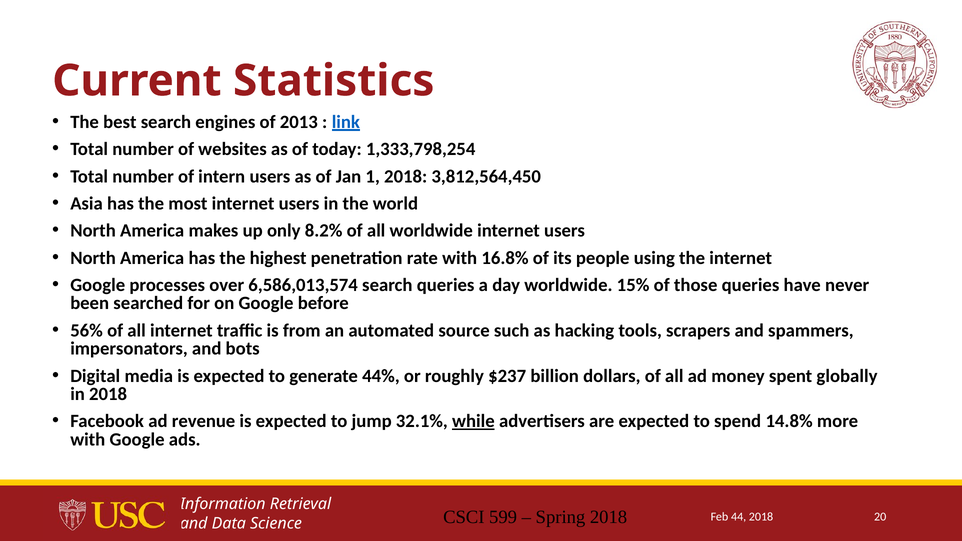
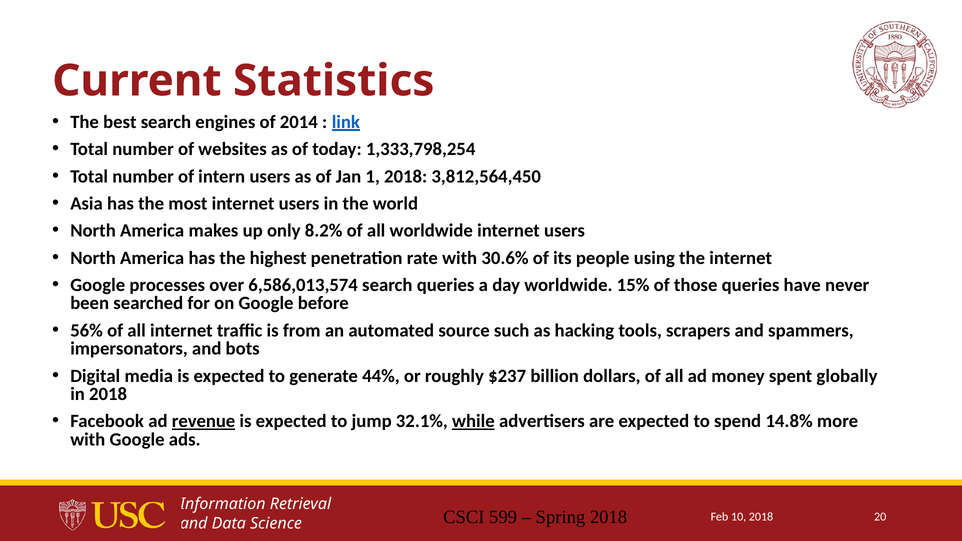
2013: 2013 -> 2014 (299, 122)
16.8%: 16.8% -> 30.6% (505, 258)
revenue underline: none -> present (204, 421)
44: 44 -> 10 (739, 517)
